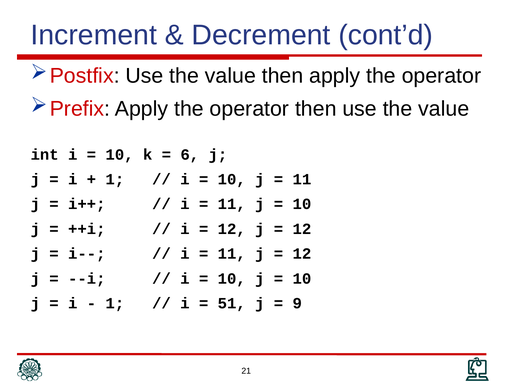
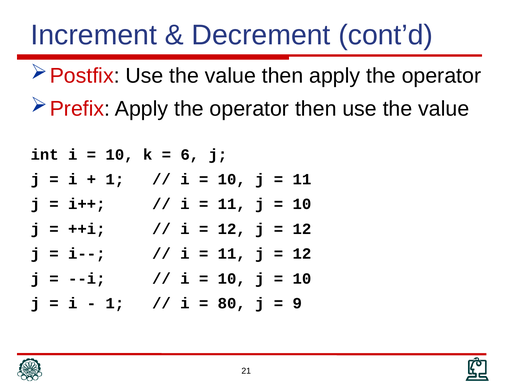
51: 51 -> 80 (232, 303)
